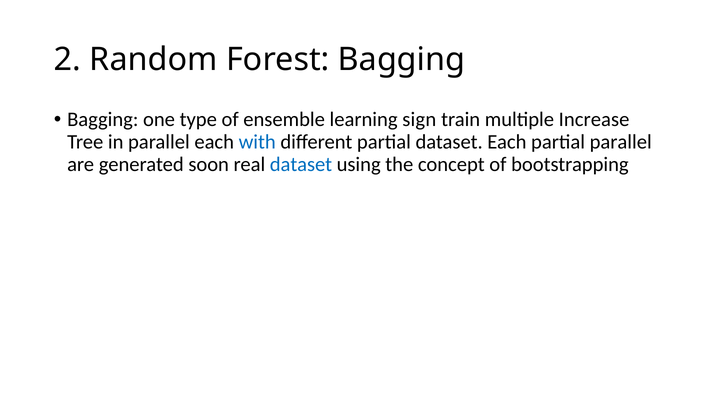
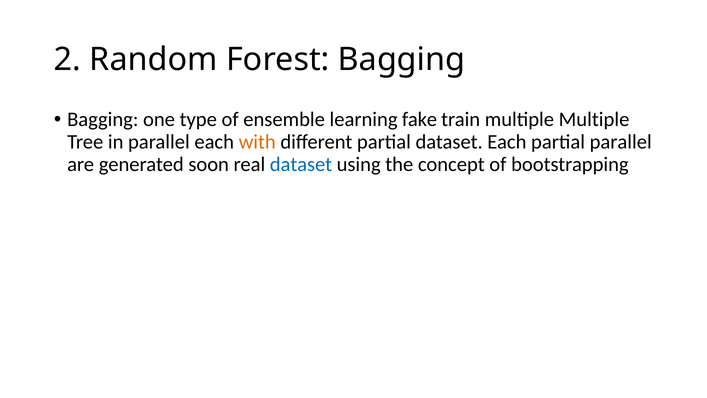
sign: sign -> fake (419, 120)
multiple Increase: Increase -> Multiple (594, 120)
with colour: blue -> orange (257, 142)
